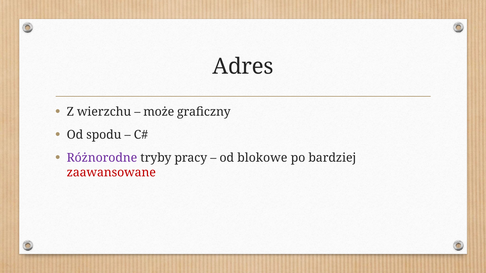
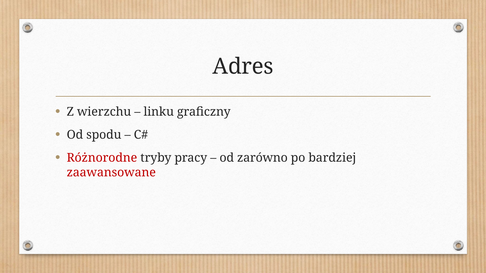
może: może -> linku (159, 112)
Różnorodne colour: purple -> red (102, 158)
blokowe: blokowe -> zarówno (262, 158)
